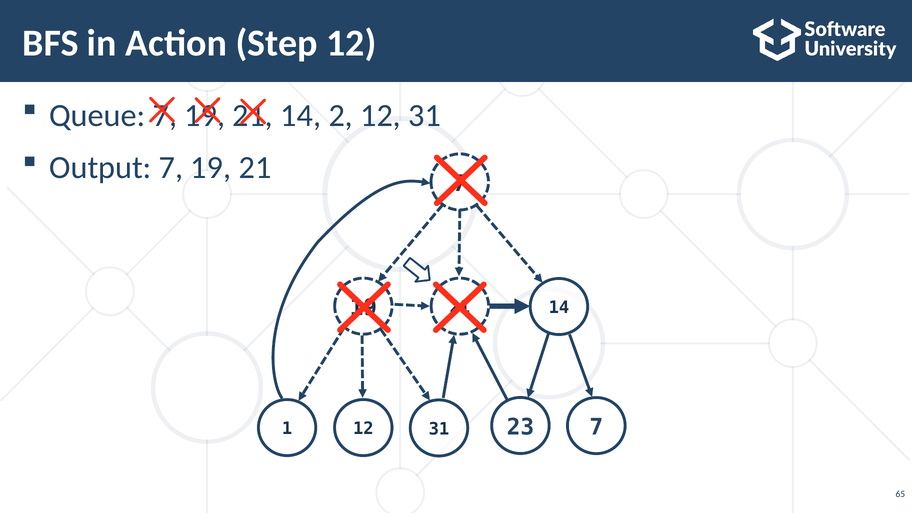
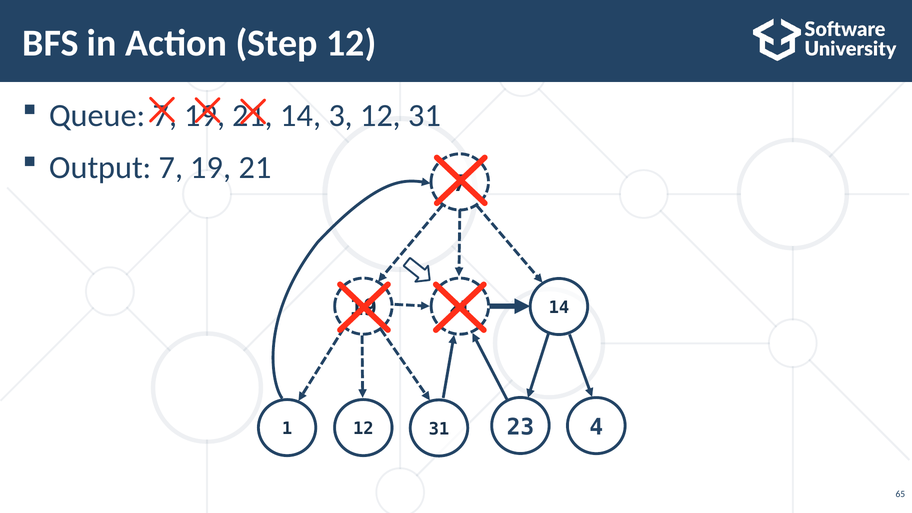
2: 2 -> 3 (341, 116)
23 7: 7 -> 4 (596, 427)
